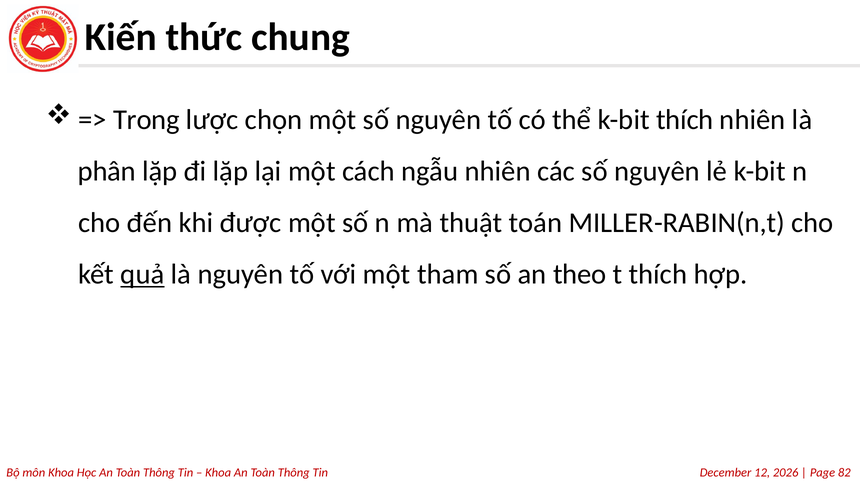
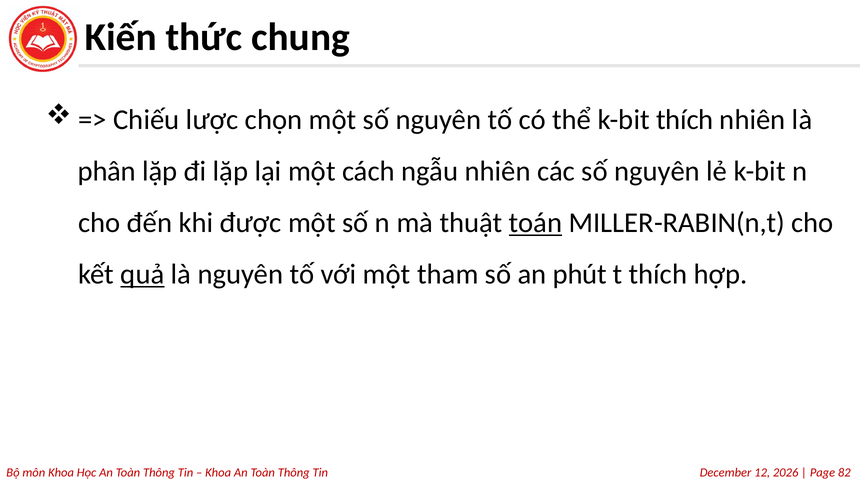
Trong: Trong -> Chiếu (146, 120)
toán underline: none -> present (536, 223)
theo: theo -> phút (580, 274)
